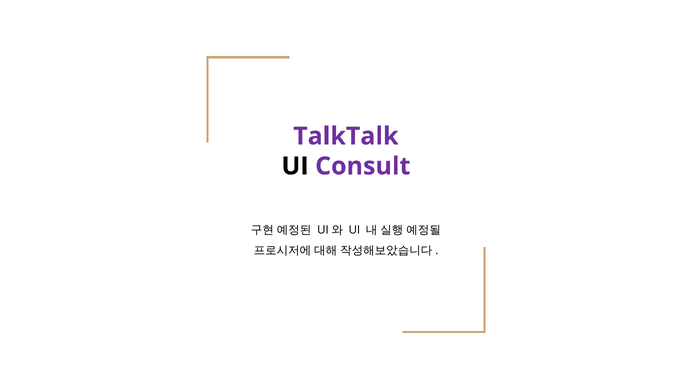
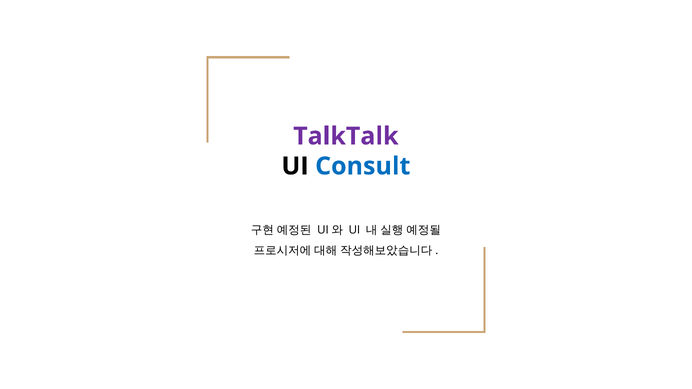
Consult colour: purple -> blue (363, 166)
